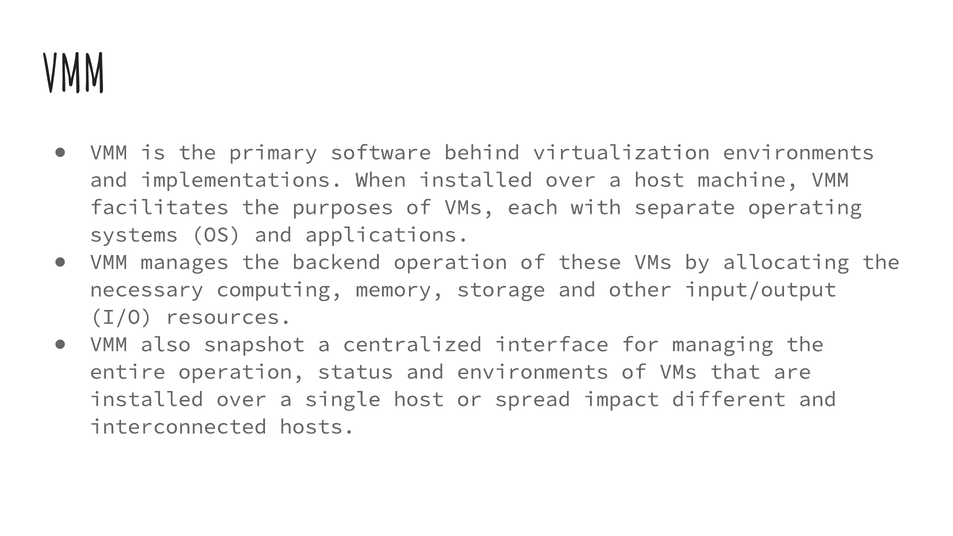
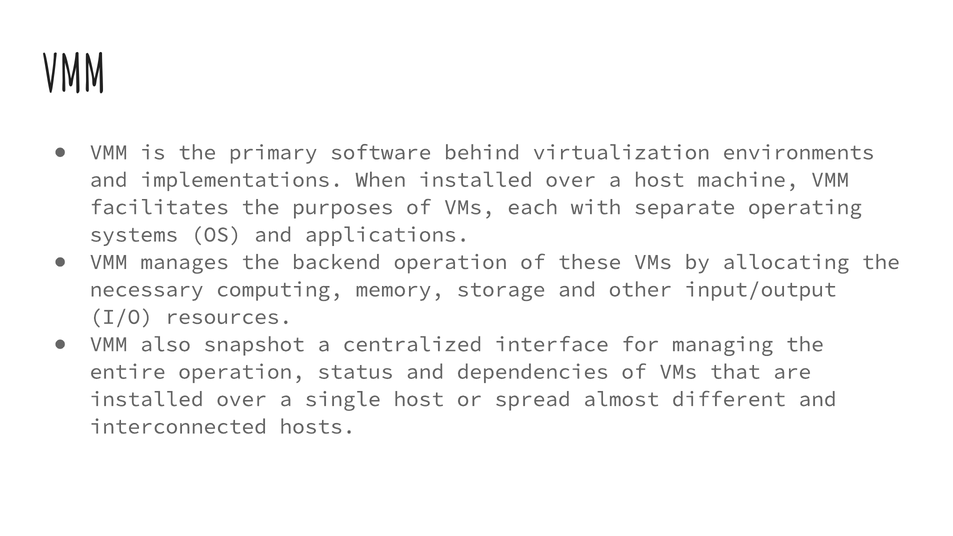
and environments: environments -> dependencies (533, 372)
impact: impact -> almost (621, 399)
